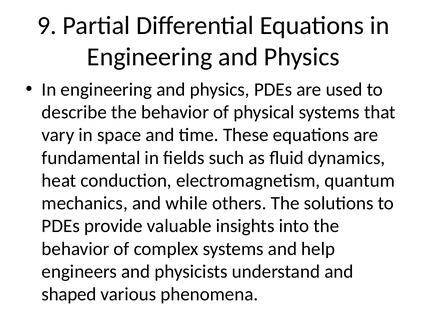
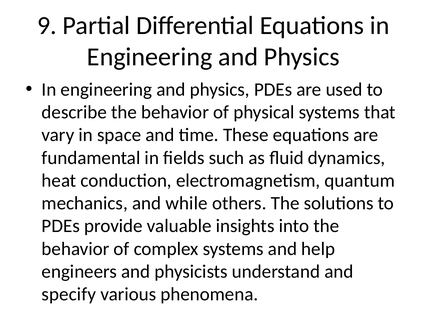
shaped: shaped -> specify (69, 295)
